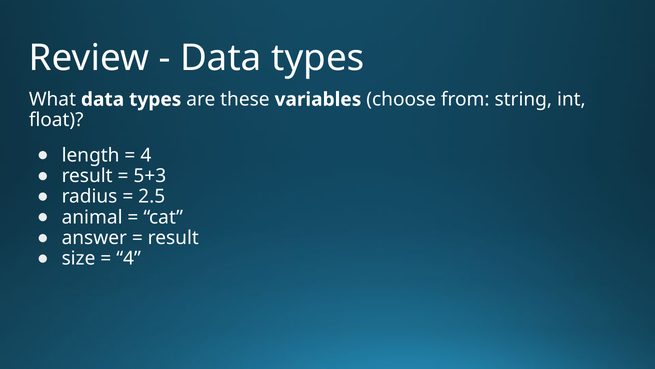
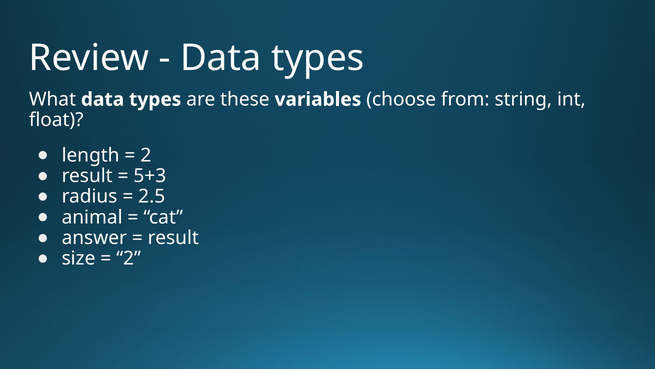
4: 4 -> 2 (146, 155)
4: 4 -> 2 (129, 258)
